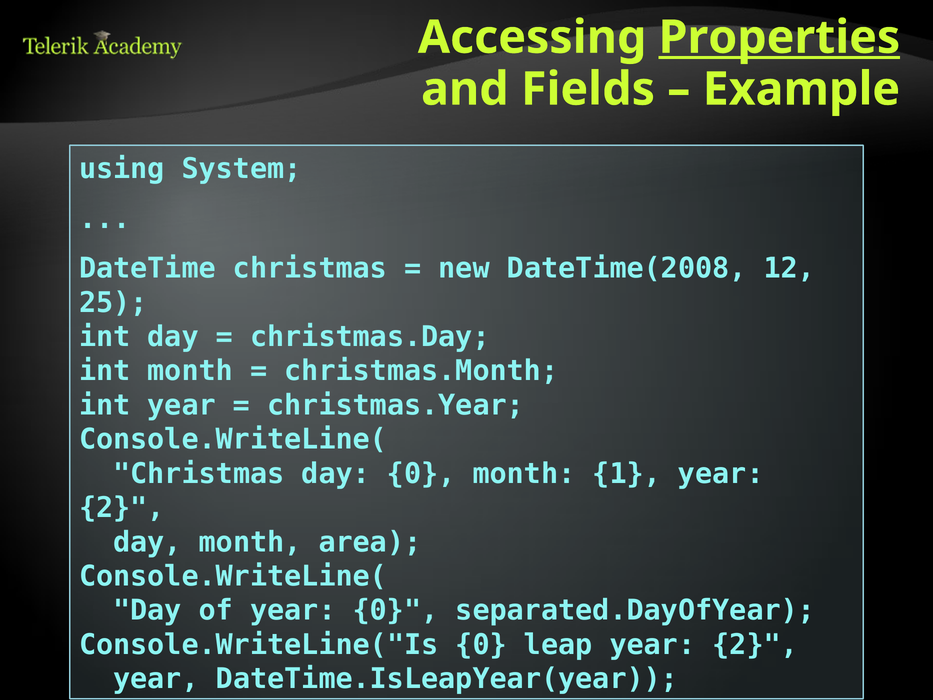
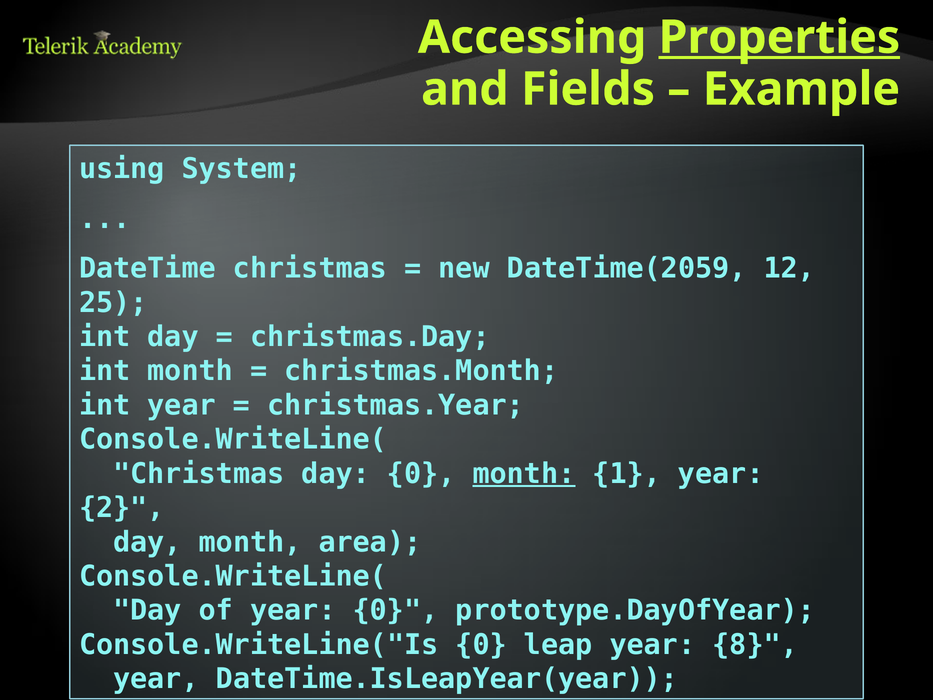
DateTime(2008: DateTime(2008 -> DateTime(2059 (627, 268)
month underline: none -> present (524, 474)
separated.DayOfYear: separated.DayOfYear -> prototype.DayOfYear (635, 610)
leap year 2: 2 -> 8 (755, 645)
